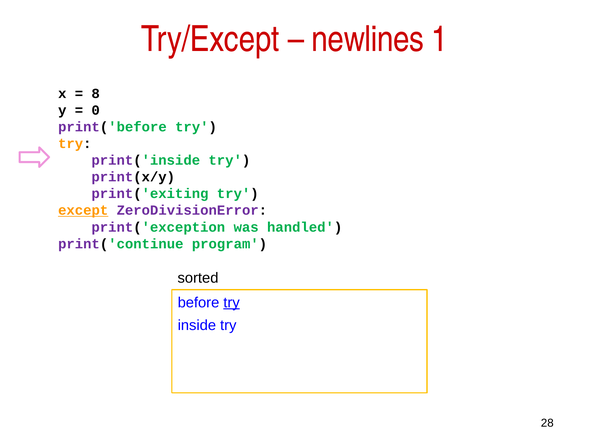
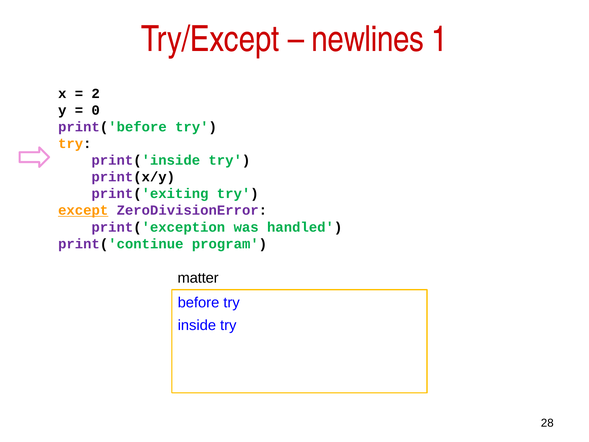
8: 8 -> 2 (96, 93)
sorted: sorted -> matter (198, 278)
try underline: present -> none (232, 302)
